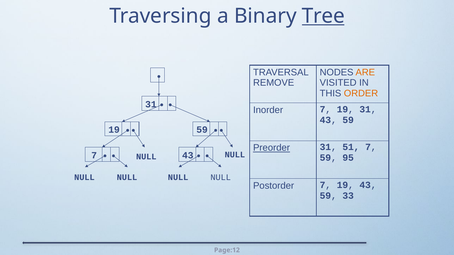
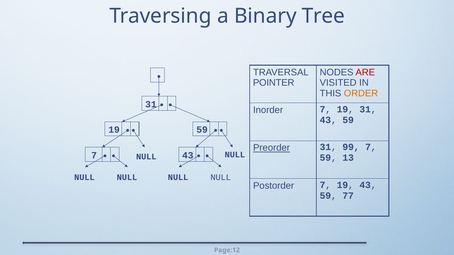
Tree underline: present -> none (323, 16)
ARE colour: orange -> red (365, 72)
REMOVE: REMOVE -> POINTER (274, 83)
51: 51 -> 99 (351, 147)
95: 95 -> 13 (348, 158)
33: 33 -> 77 (348, 196)
